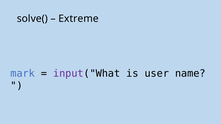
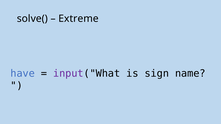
mark: mark -> have (23, 74)
user: user -> sign (157, 74)
